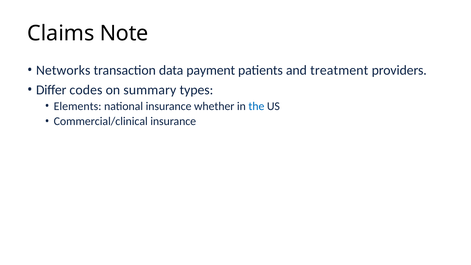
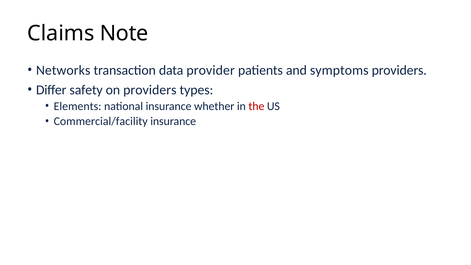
payment: payment -> provider (211, 70)
treatment: treatment -> symptoms (339, 70)
codes: codes -> safety (86, 90)
on summary: summary -> providers (150, 90)
the colour: blue -> red (256, 106)
Commercial/clinical: Commercial/clinical -> Commercial/facility (101, 121)
